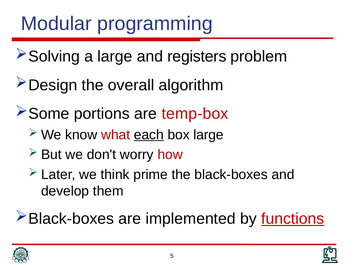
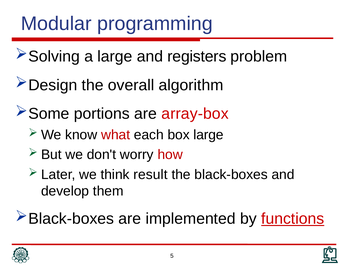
temp-box: temp-box -> array-box (195, 114)
each underline: present -> none (149, 135)
prime: prime -> result (151, 175)
